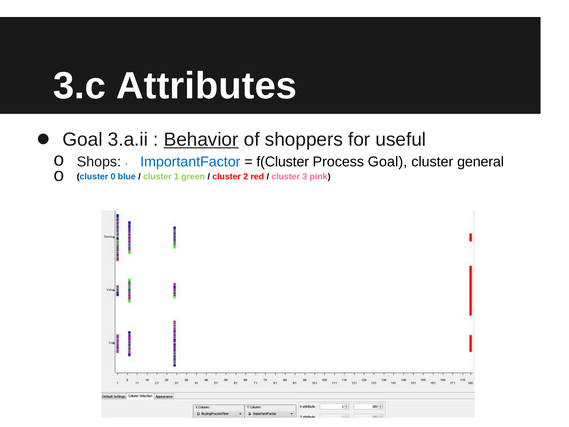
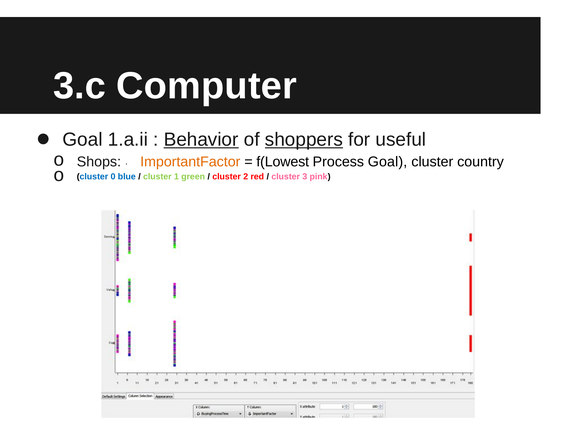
Attributes: Attributes -> Computer (207, 86)
3.a.ii: 3.a.ii -> 1.a.ii (128, 140)
shoppers underline: none -> present (304, 140)
ImportantFactor colour: blue -> orange (190, 162)
f(Cluster: f(Cluster -> f(Lowest (283, 162)
general: general -> country (480, 162)
